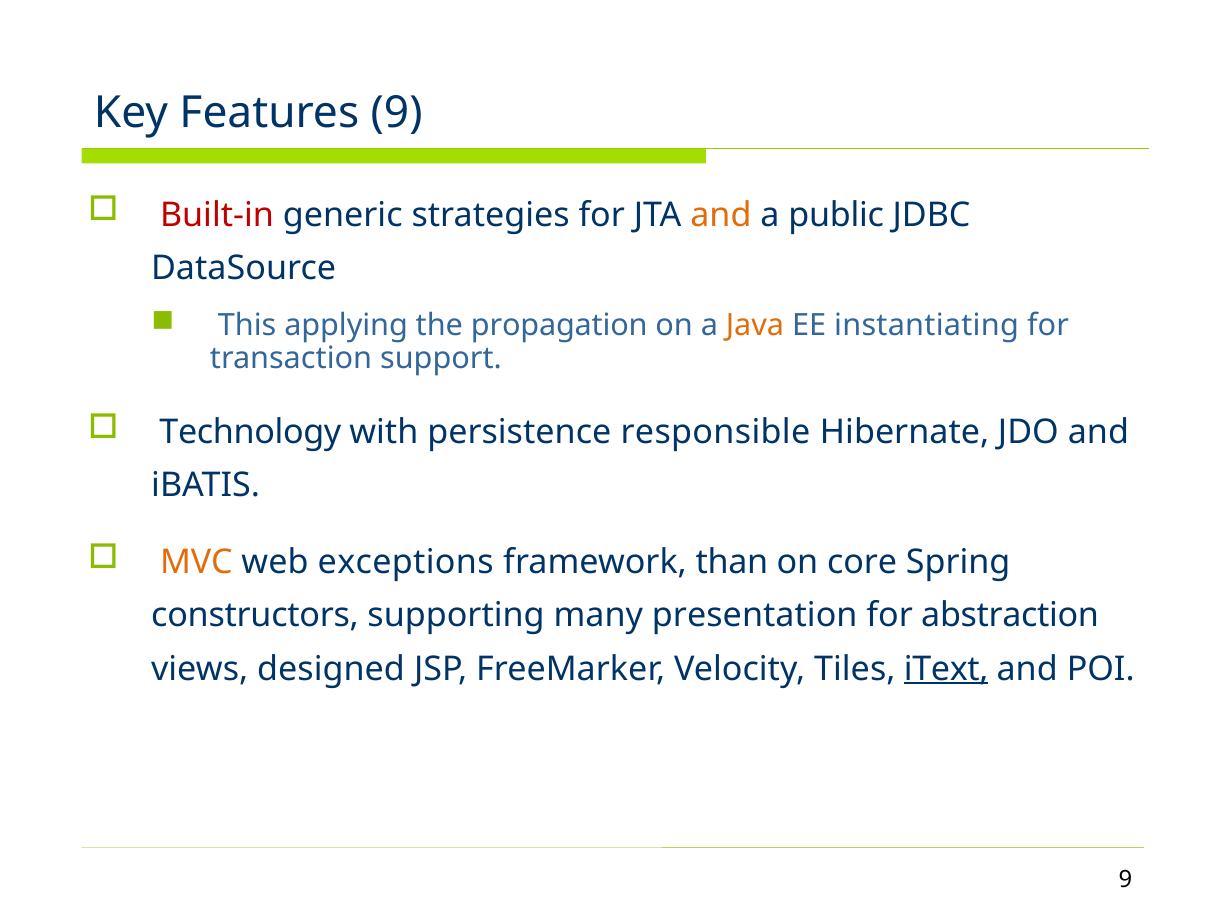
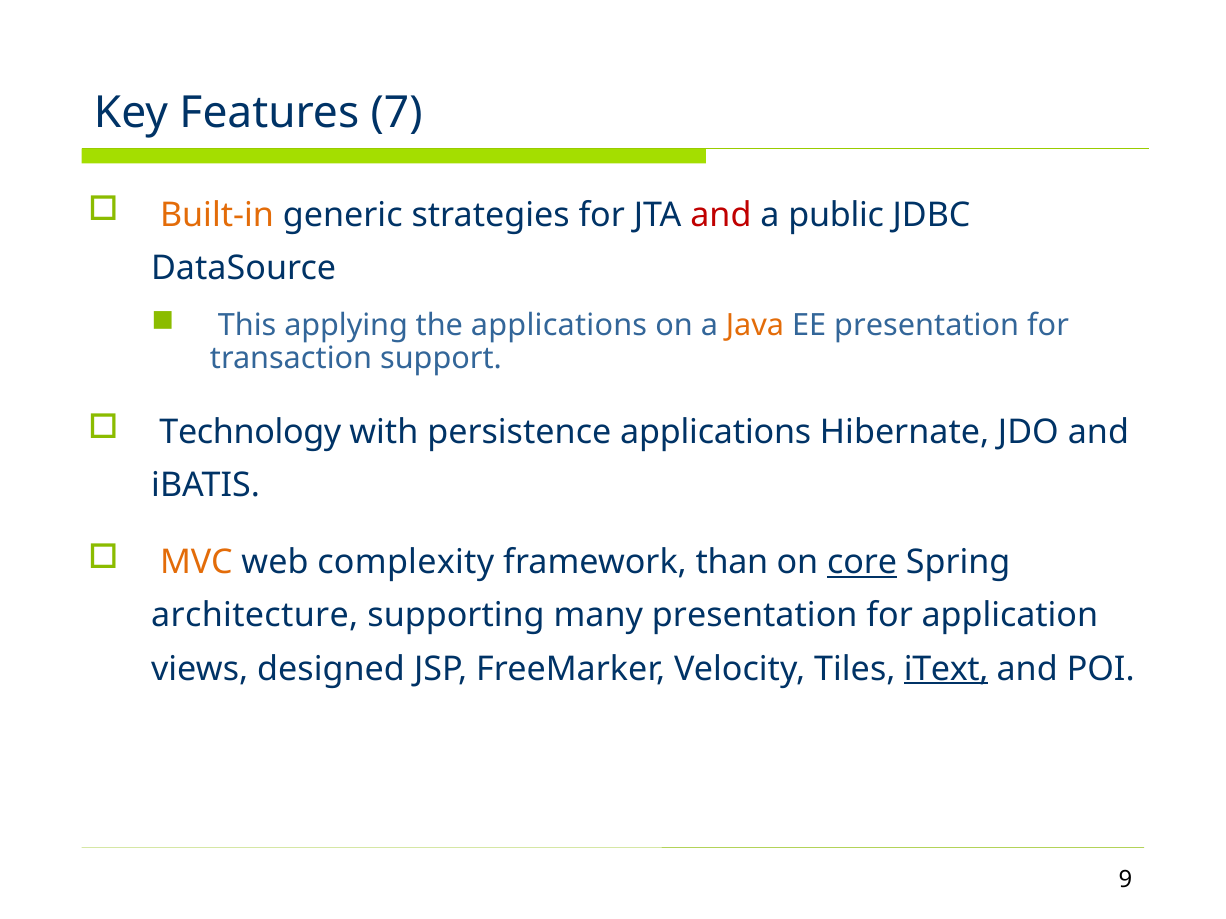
Features 9: 9 -> 7 (397, 113)
Built-in colour: red -> orange (217, 215)
and colour: orange -> red (721, 215)
the propagation: propagation -> applications (559, 326)
EE instantiating: instantiating -> presentation (927, 326)
persistence responsible: responsible -> applications (716, 433)
exceptions: exceptions -> complexity (406, 563)
core underline: none -> present (862, 563)
constructors: constructors -> architecture (255, 616)
abstraction: abstraction -> application (1010, 616)
